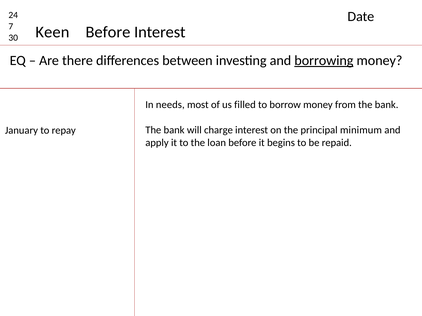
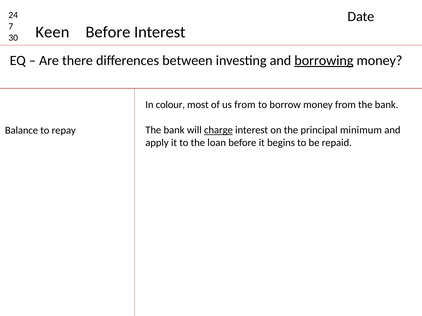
needs: needs -> colour (170, 105)
us filled: filled -> from (245, 105)
charge underline: none -> present (218, 130)
January: January -> Balance (21, 131)
